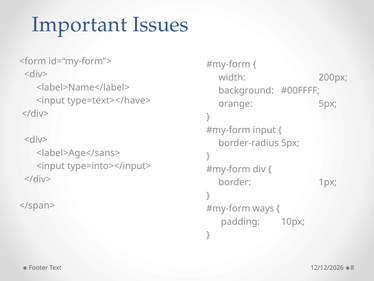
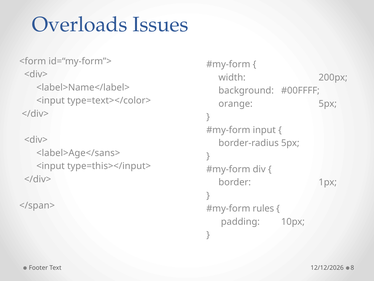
Important: Important -> Overloads (80, 25)
type=text></have>: type=text></have> -> type=text></color> (109, 100)
type=into></input>: type=into></input> -> type=this></input> (109, 166)
ways: ways -> rules (263, 208)
